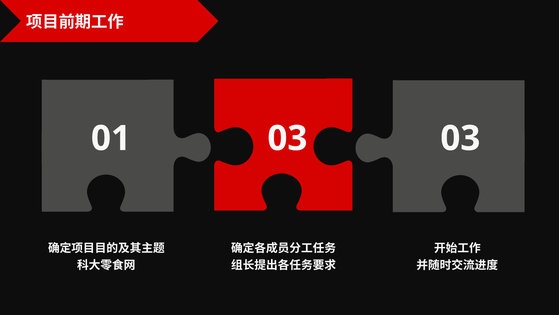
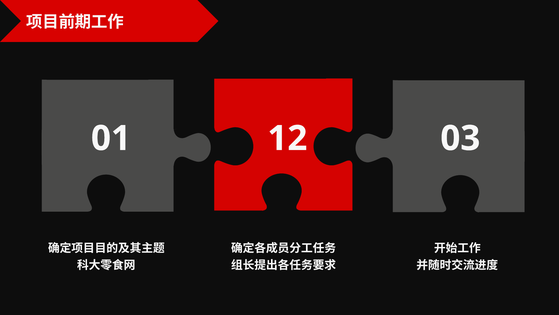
01 03: 03 -> 12 (287, 138)
